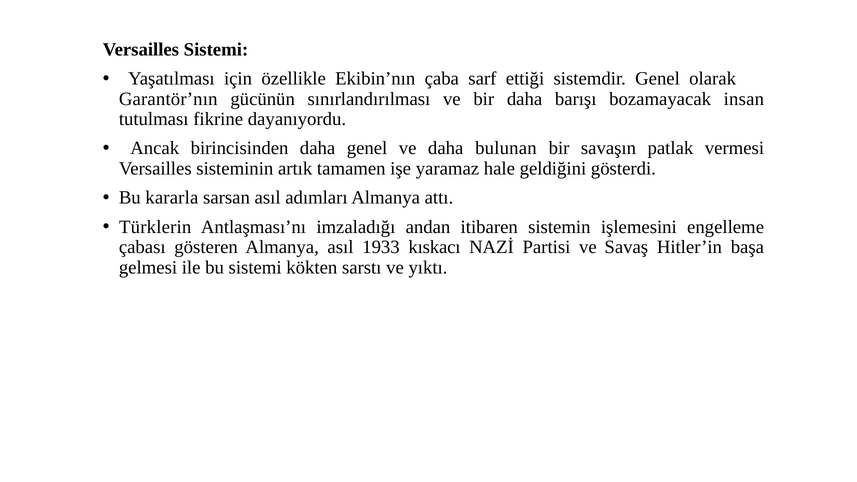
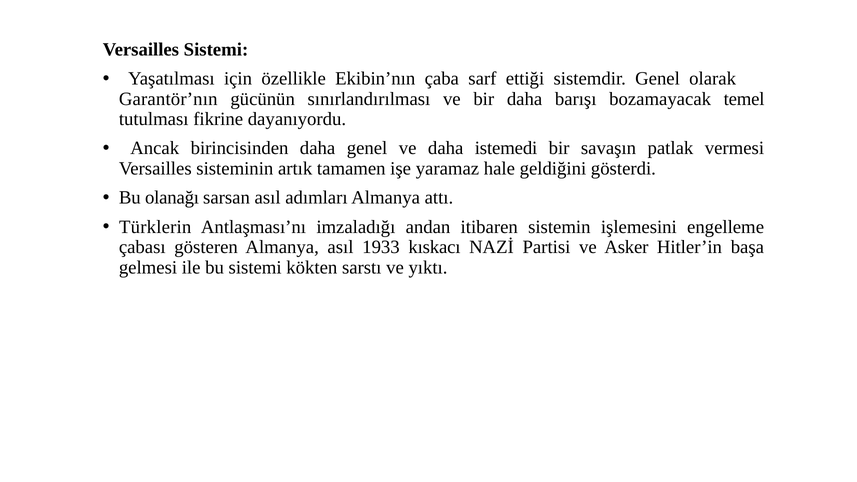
insan: insan -> temel (744, 99)
bulunan: bulunan -> istemedi (506, 148)
kararla: kararla -> olanağı (172, 198)
Savaş: Savaş -> Asker (626, 247)
